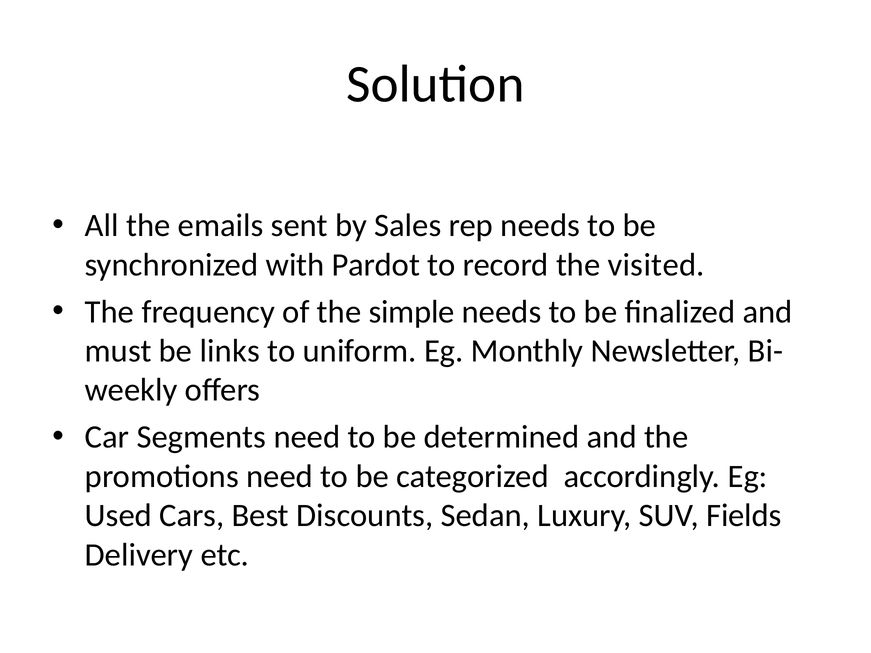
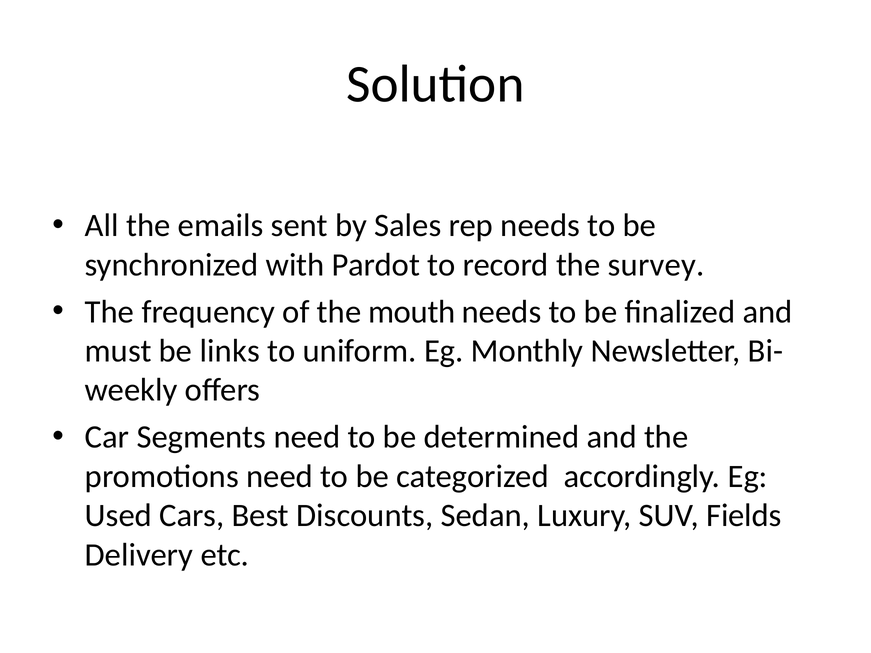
visited: visited -> survey (656, 265)
simple: simple -> mouth (412, 312)
